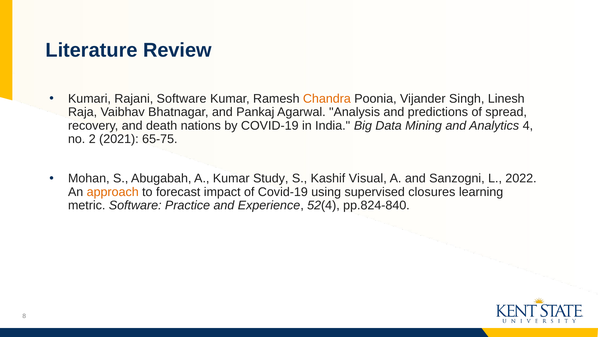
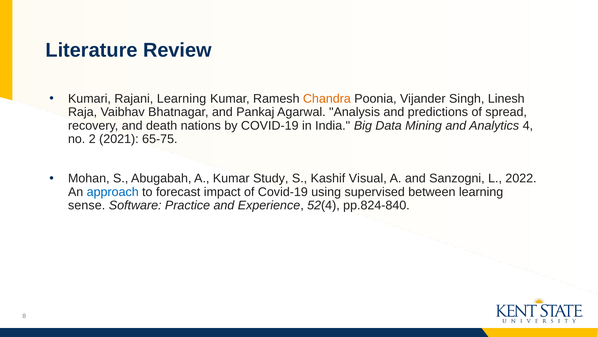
Rajani Software: Software -> Learning (182, 98)
approach colour: orange -> blue (113, 192)
closures: closures -> between (432, 192)
metric: metric -> sense (87, 205)
